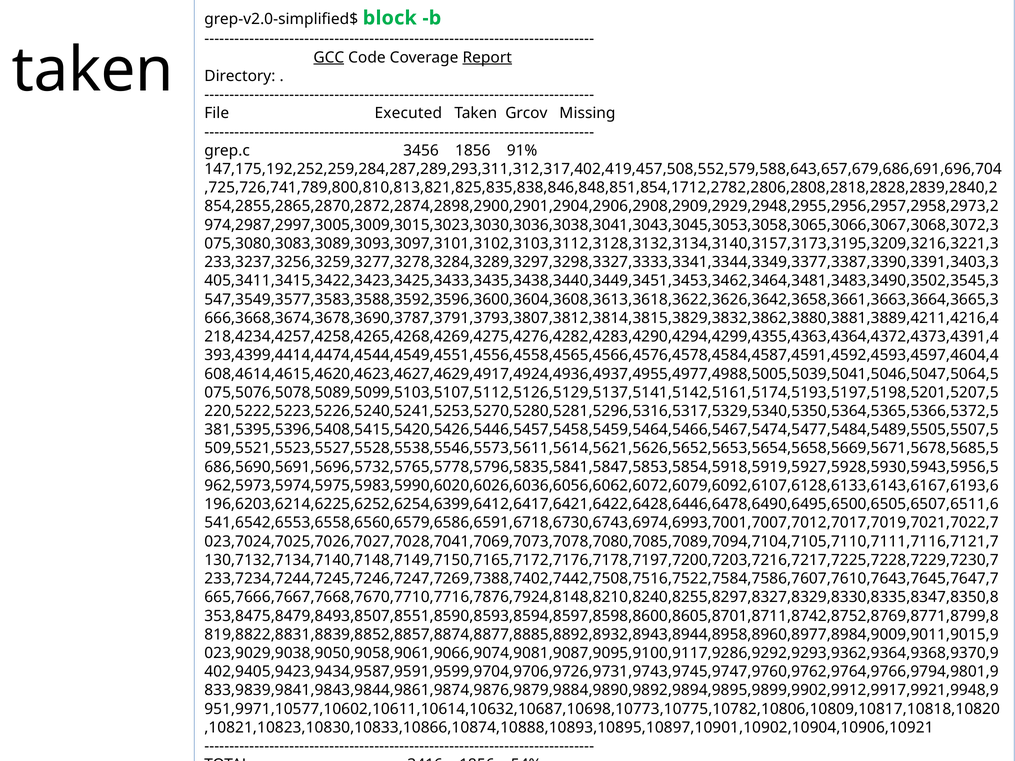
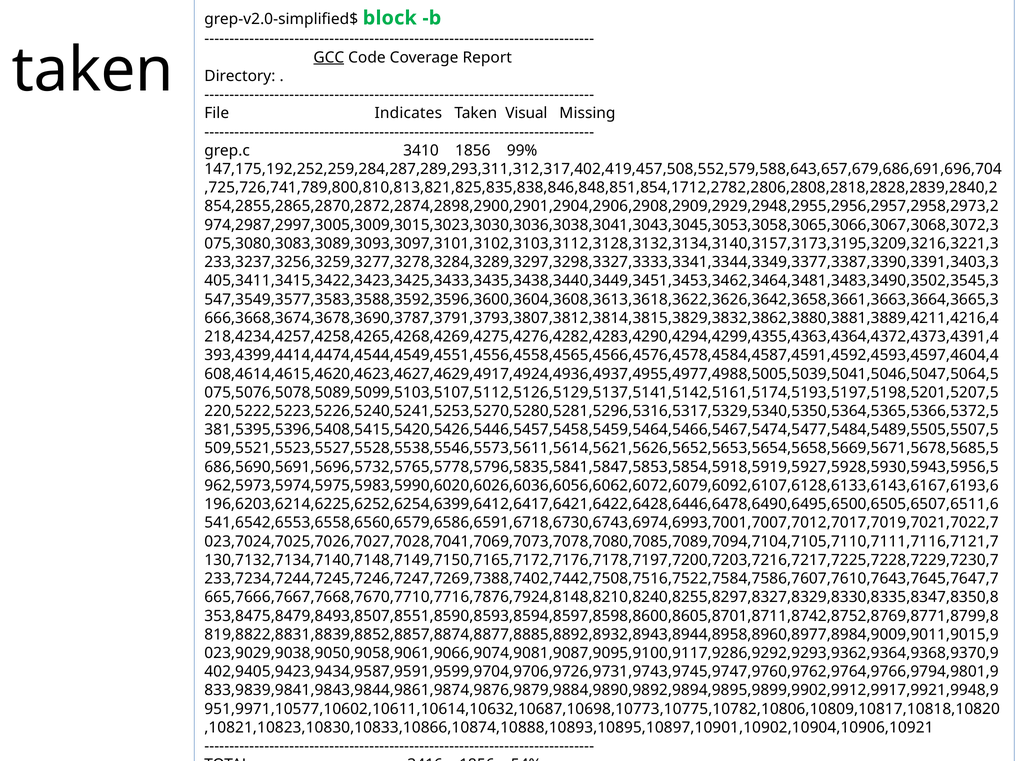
Report underline: present -> none (487, 57)
Executed: Executed -> Indicates (408, 113)
Grcov: Grcov -> Visual (526, 113)
3456: 3456 -> 3410 (421, 151)
91%: 91% -> 99% (522, 151)
